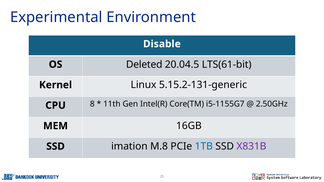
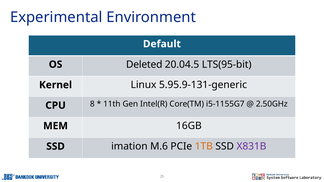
Disable: Disable -> Default (162, 44)
LTS(61-bit: LTS(61-bit -> LTS(95-bit (227, 65)
5.15.2-131-generic: 5.15.2-131-generic -> 5.95.9-131-generic (203, 85)
M.8: M.8 -> M.6 (159, 147)
1TB colour: blue -> orange (204, 147)
